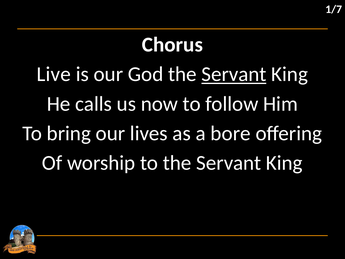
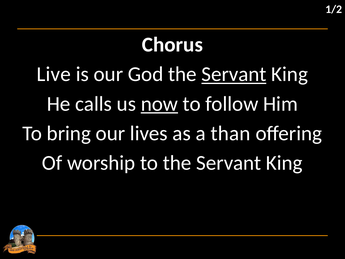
1/7: 1/7 -> 1/2 (334, 9)
now underline: none -> present (159, 104)
bore: bore -> than (230, 133)
